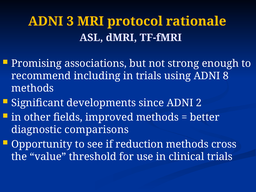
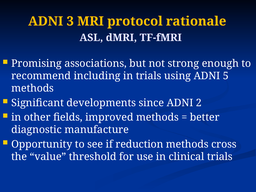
8: 8 -> 5 (226, 76)
comparisons: comparisons -> manufacture (97, 130)
